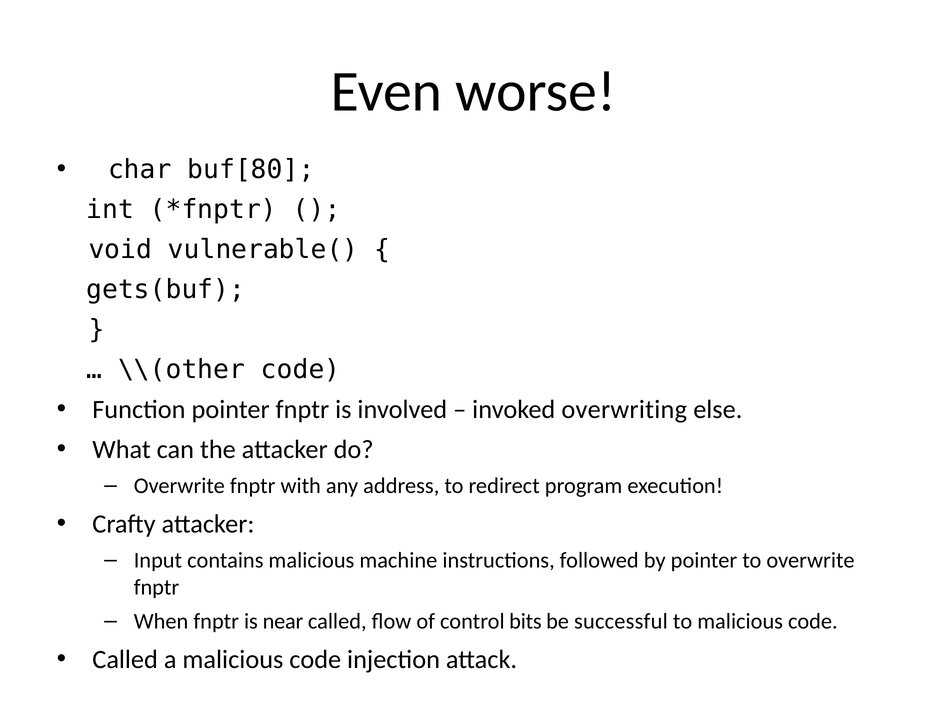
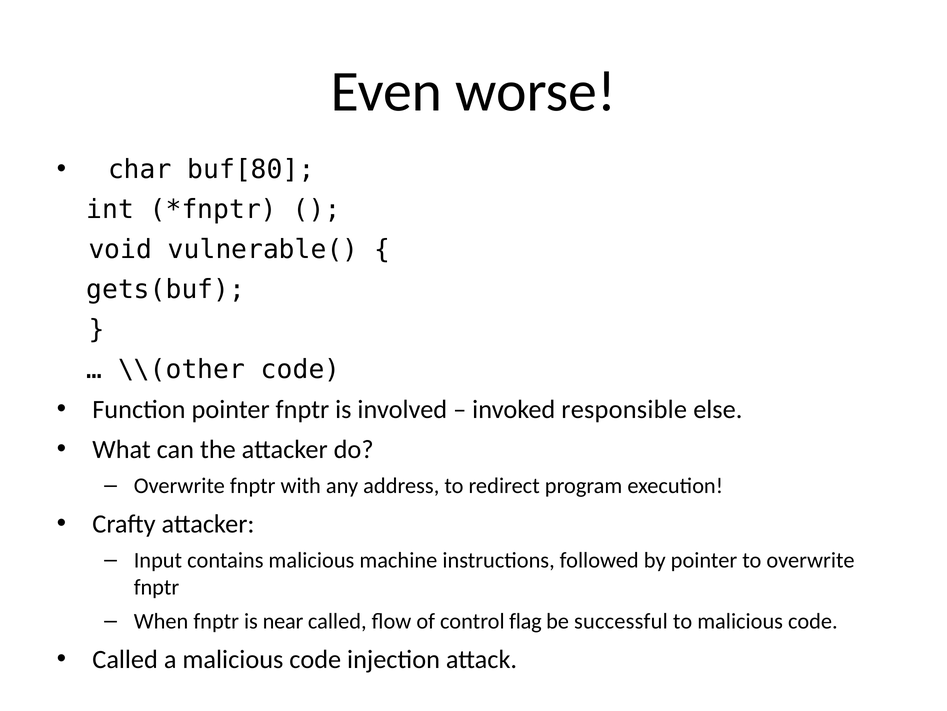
overwriting: overwriting -> responsible (624, 409)
bits: bits -> flag (525, 621)
